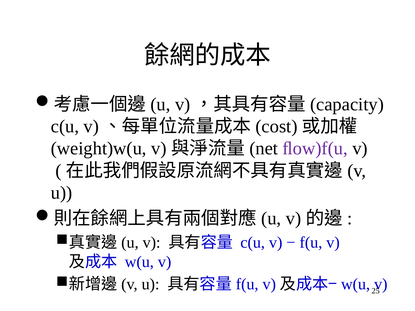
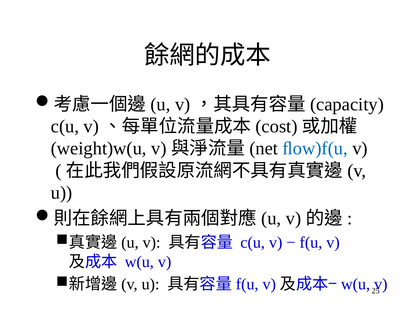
ﬂow)f(u colour: purple -> blue (315, 149)
